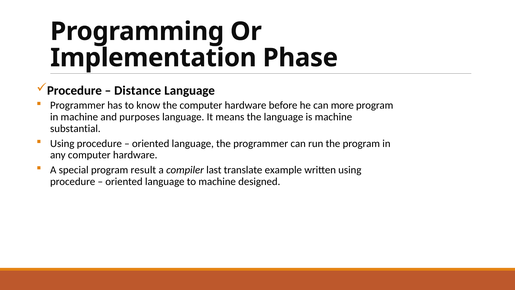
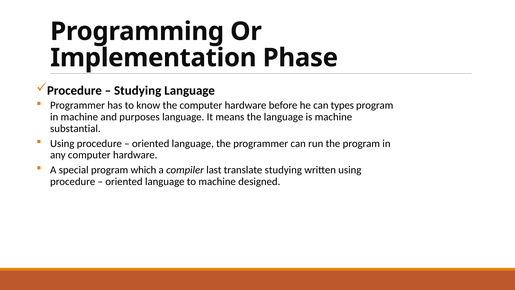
Distance: Distance -> Studying (138, 90)
more: more -> types (342, 105)
result: result -> which (143, 170)
translate example: example -> studying (283, 170)
